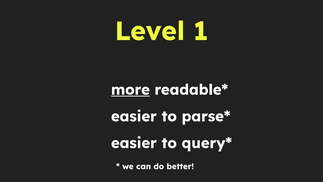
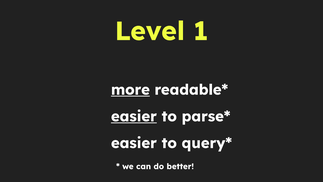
easier underline: none -> present (134, 116)
